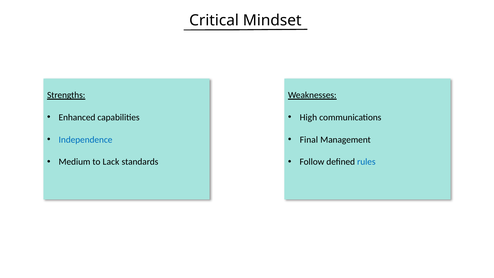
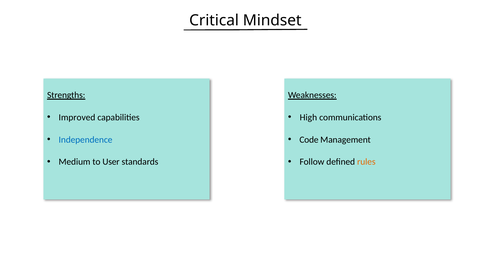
Enhanced: Enhanced -> Improved (77, 117)
Final: Final -> Code (309, 140)
Lack: Lack -> User (111, 162)
rules colour: blue -> orange (366, 162)
